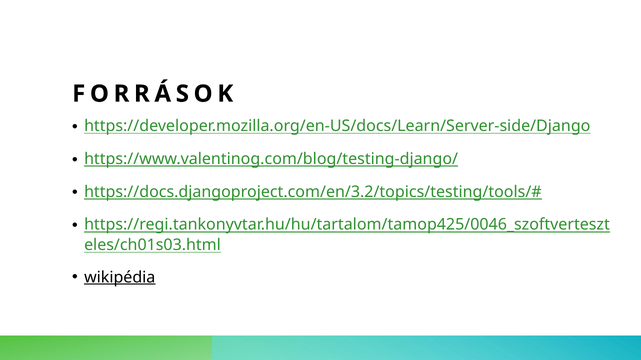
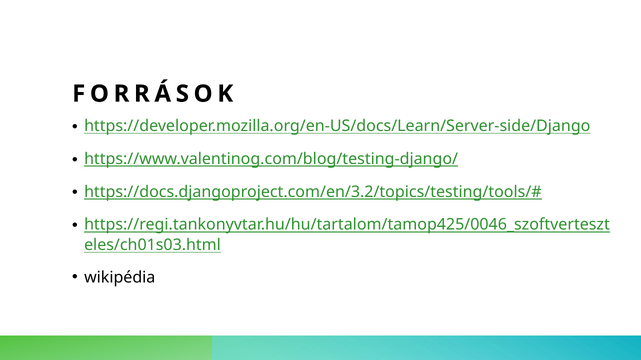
wikipédia underline: present -> none (120, 278)
